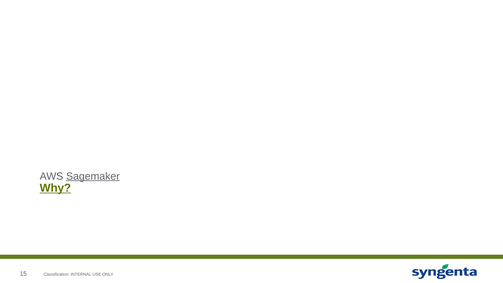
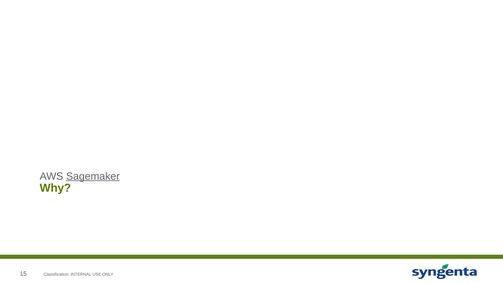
Why underline: present -> none (55, 188)
